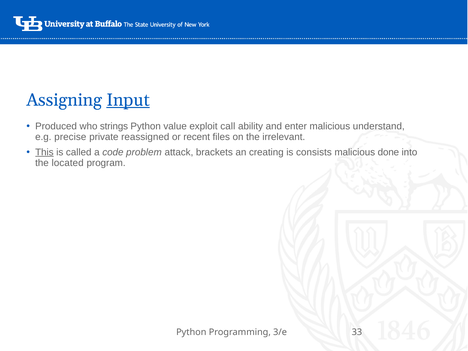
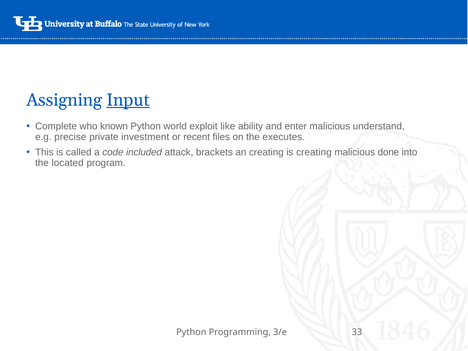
Produced: Produced -> Complete (56, 126)
strings: strings -> known (114, 126)
value: value -> world (175, 126)
call: call -> like (228, 126)
reassigned: reassigned -> investment (145, 137)
irrelevant: irrelevant -> executes (284, 137)
This underline: present -> none (44, 152)
problem: problem -> included (144, 152)
is consists: consists -> creating (314, 152)
